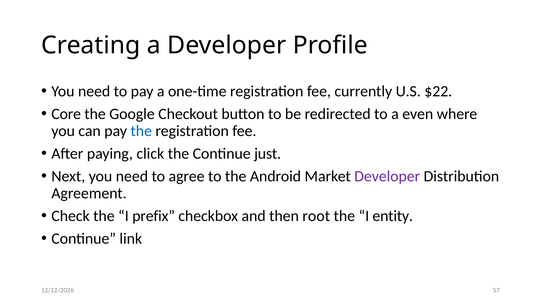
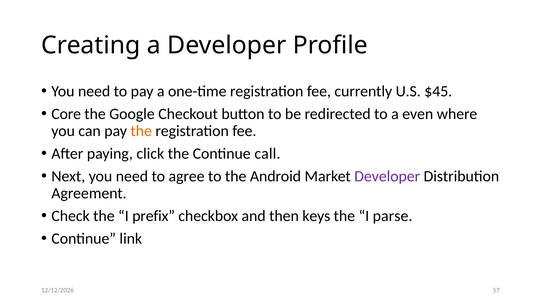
$22: $22 -> $45 (438, 91)
the colour: blue -> orange (141, 131)
just: just -> call (267, 154)
root: root -> keys (316, 216)
entity: entity -> parse (393, 216)
